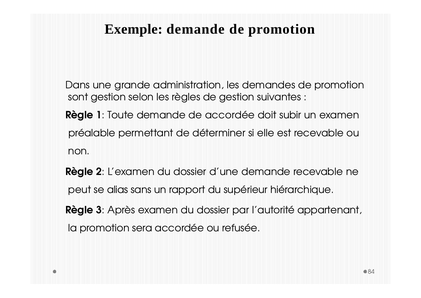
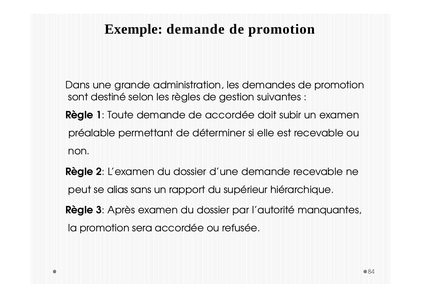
sont gestion: gestion -> destiné (108, 97)
appartenant: appartenant -> manquantes (330, 210)
